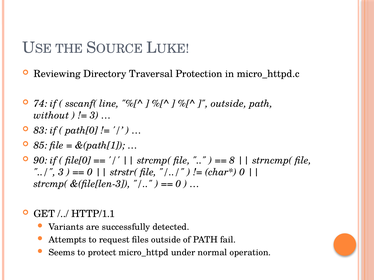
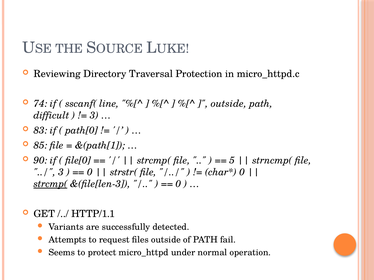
without: without -> difficult (51, 116)
8: 8 -> 5 (232, 161)
strcmp( underline: none -> present (51, 184)
